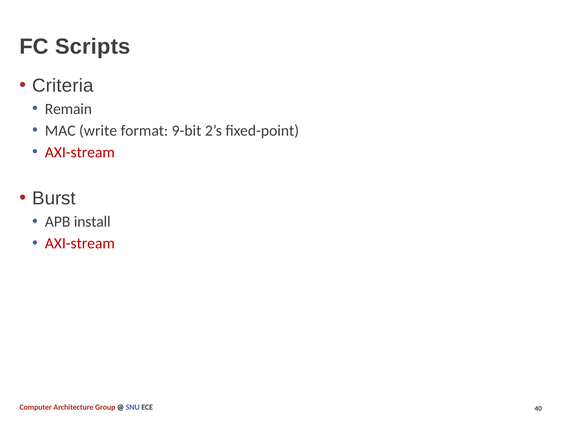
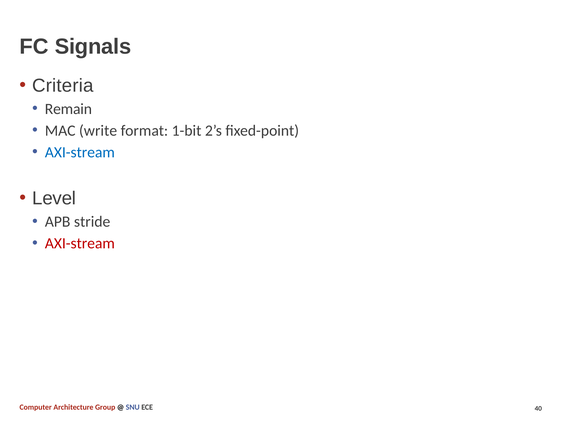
Scripts: Scripts -> Signals (93, 46)
9-bit: 9-bit -> 1-bit (187, 131)
AXI-stream colour: red -> blue (80, 152)
Burst: Burst -> Level (54, 198)
install: install -> stride (92, 222)
